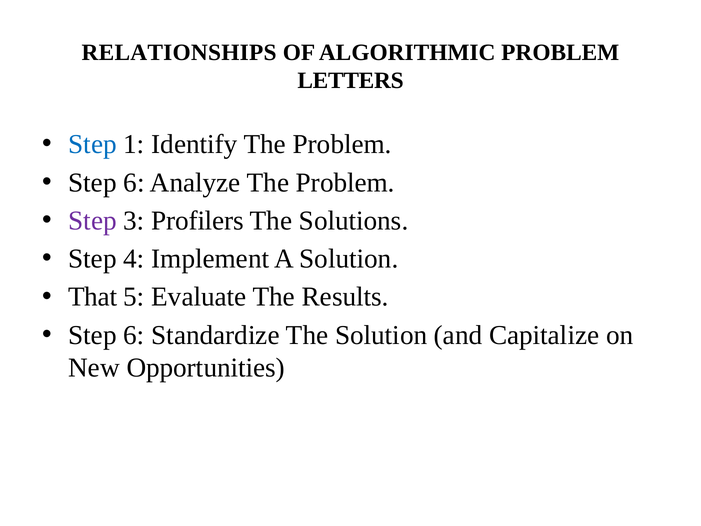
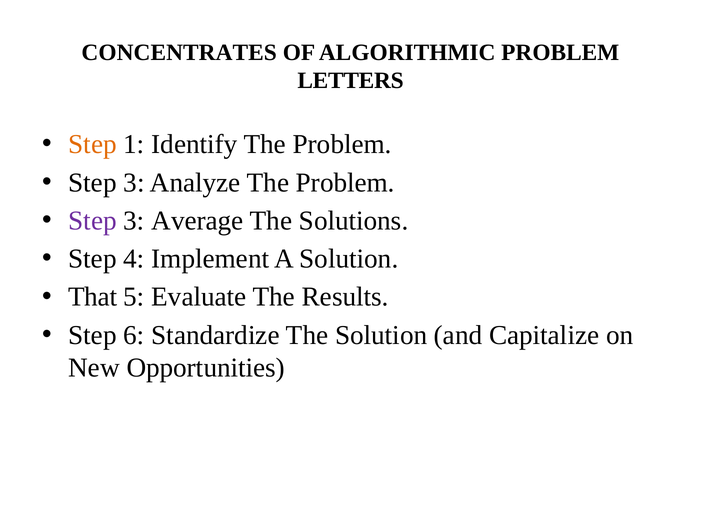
RELATIONSHIPS: RELATIONSHIPS -> CONCENTRATES (179, 52)
Step colour: blue -> orange (93, 144)
6: 6 -> 3 (134, 183)
Profilers: Profilers -> Average (197, 221)
